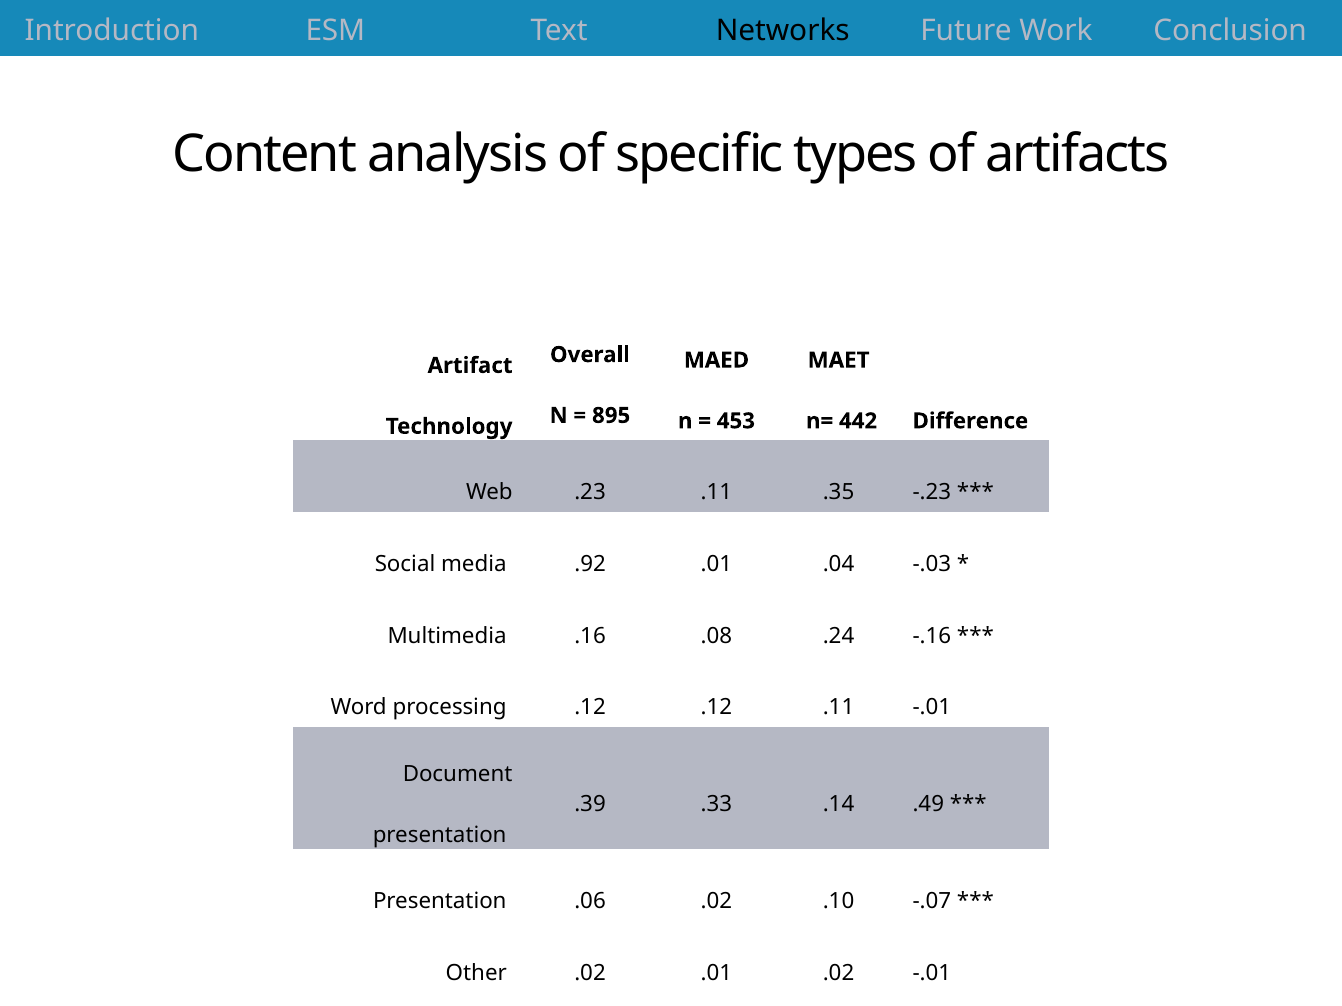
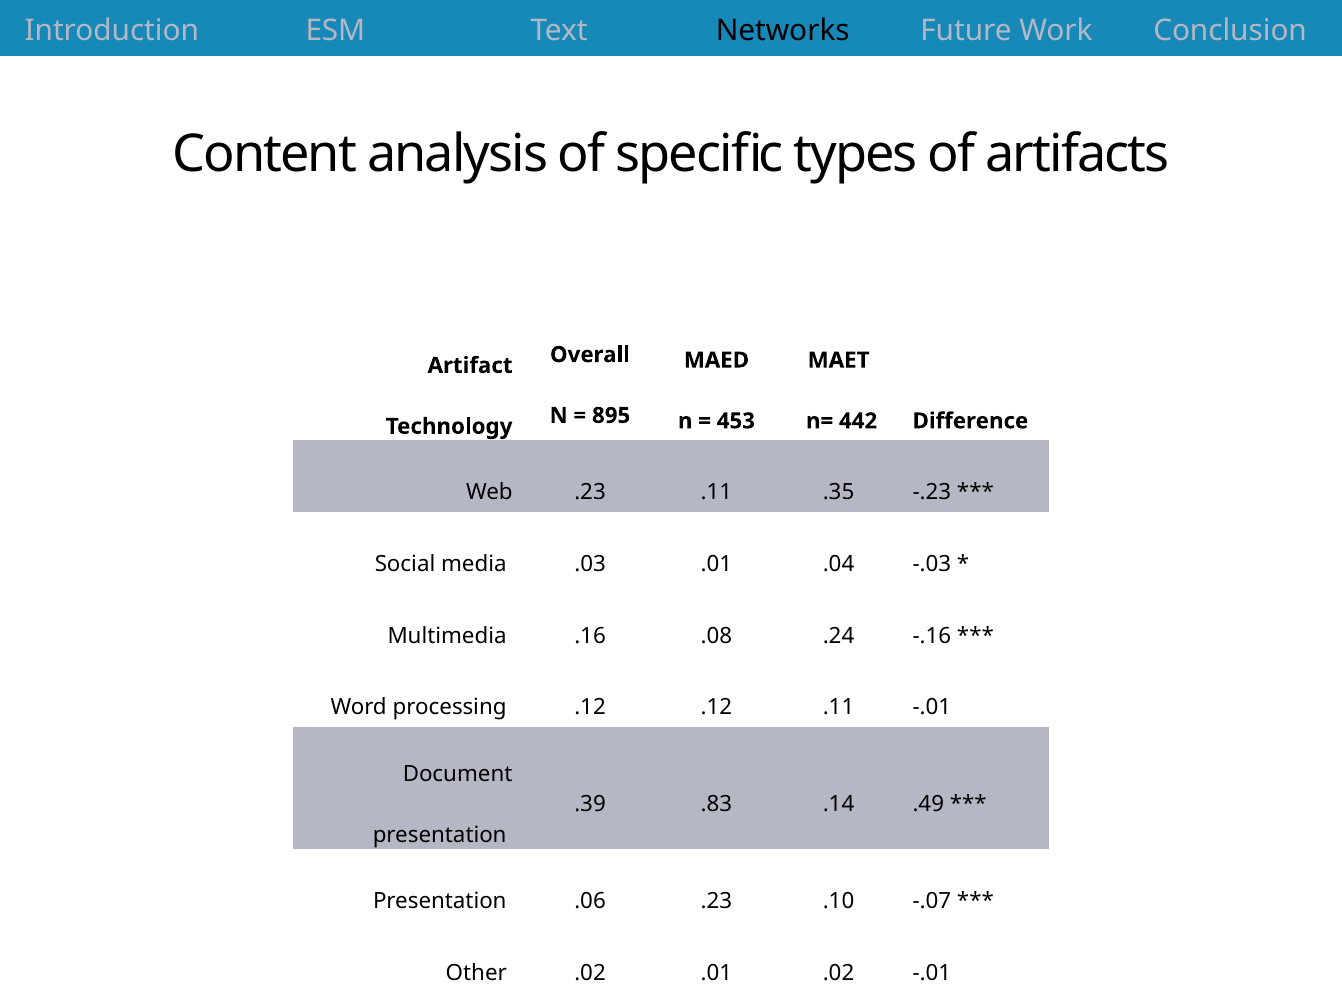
.92: .92 -> .03 (590, 565)
.33: .33 -> .83 (716, 805)
.06 .02: .02 -> .23 (716, 901)
